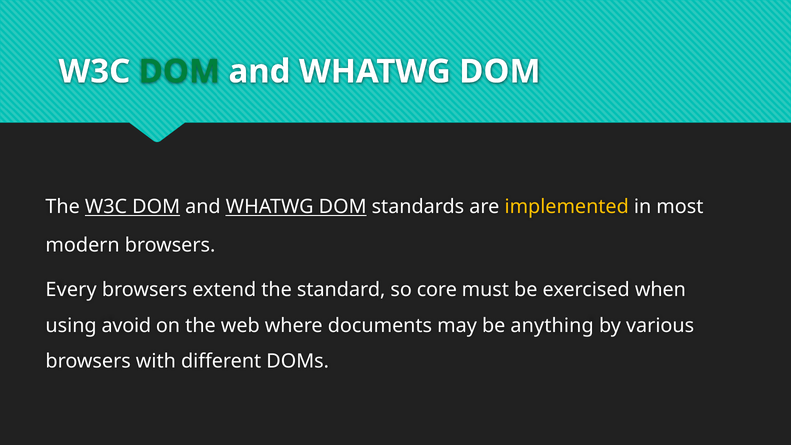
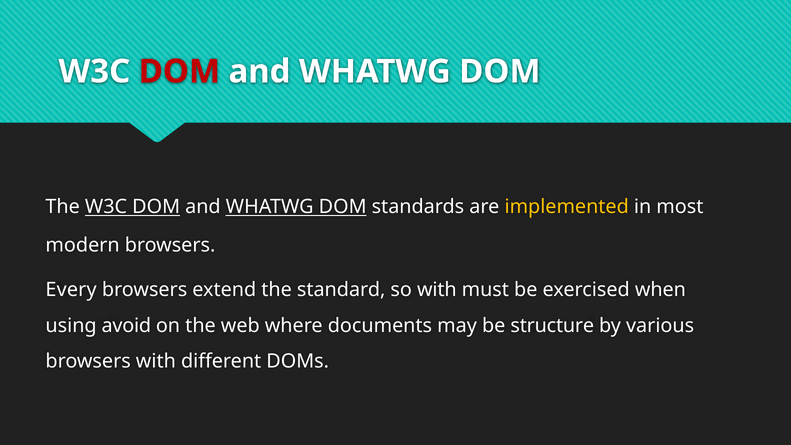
DOM colour: green -> red (179, 72)
so core: core -> with (437, 290)
anything: anything -> structure (552, 325)
